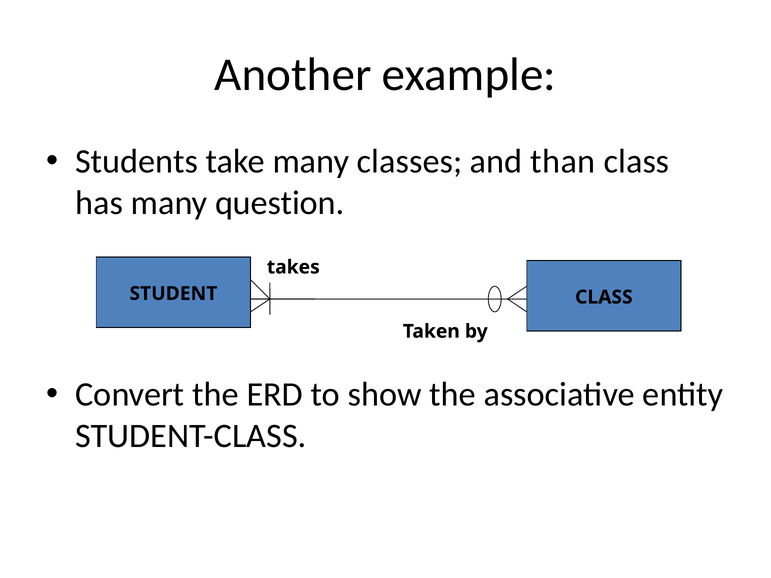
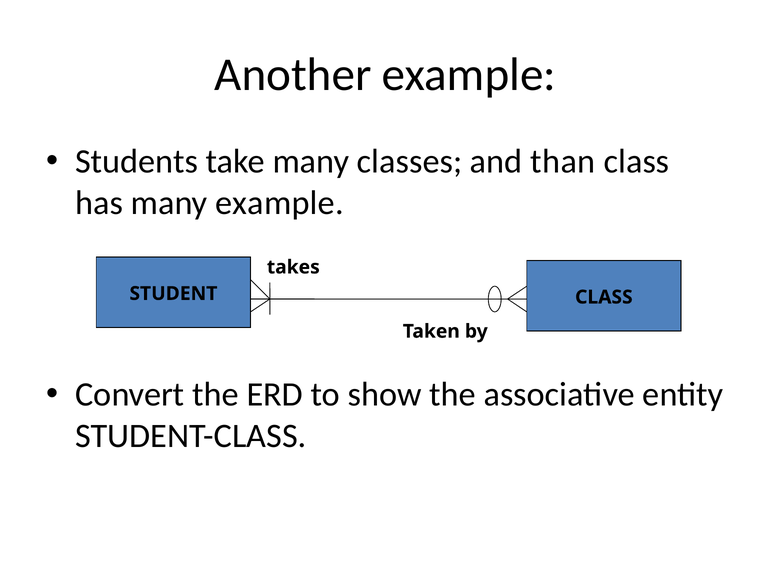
many question: question -> example (279, 203)
